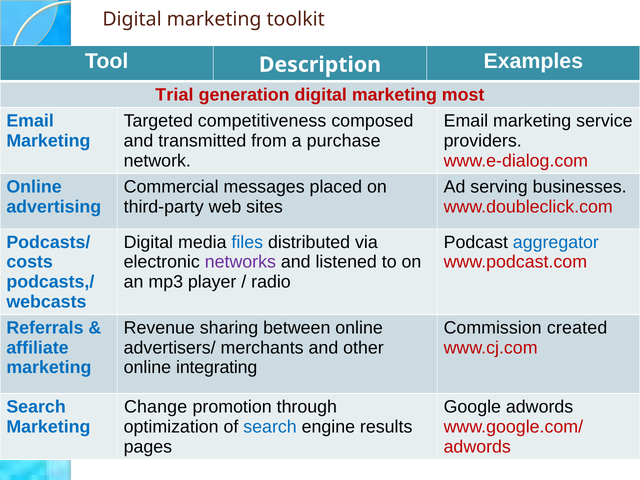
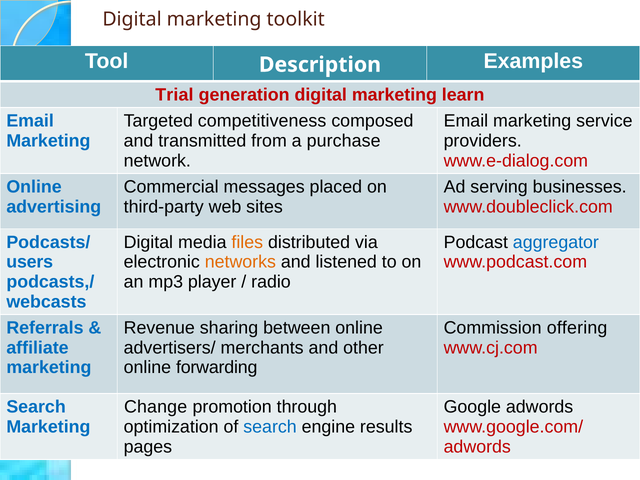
most: most -> learn (463, 95)
files colour: blue -> orange (247, 242)
costs: costs -> users (30, 262)
networks colour: purple -> orange (240, 262)
created: created -> offering (577, 328)
integrating: integrating -> forwarding (217, 368)
